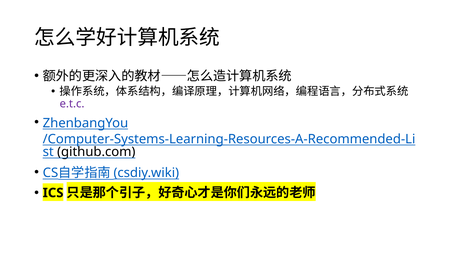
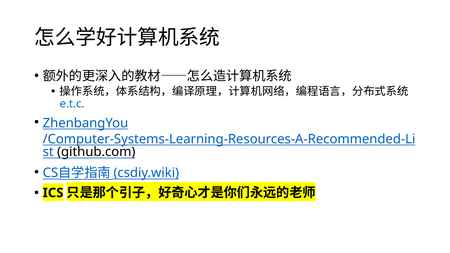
e.t.c colour: purple -> blue (72, 104)
